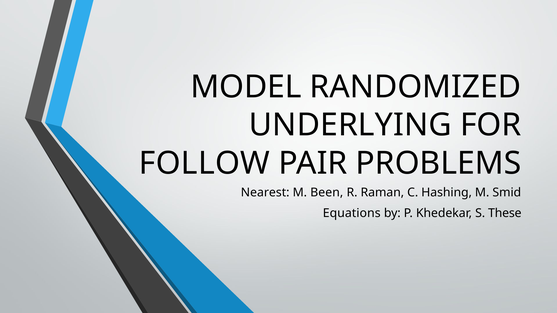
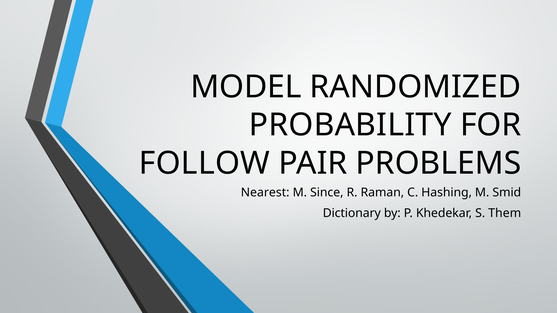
UNDERLYING: UNDERLYING -> PROBABILITY (350, 125)
Been: Been -> Since (327, 193)
Equations: Equations -> Dictionary (352, 213)
These: These -> Them (505, 213)
